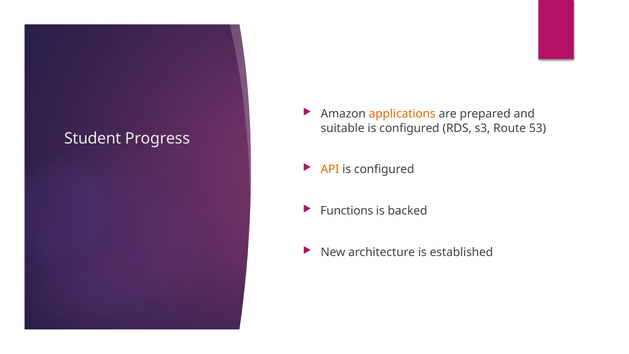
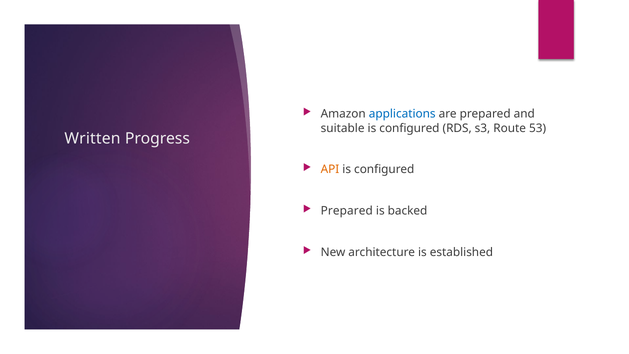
applications colour: orange -> blue (402, 114)
Student: Student -> Written (92, 139)
Functions: Functions -> Prepared (347, 211)
